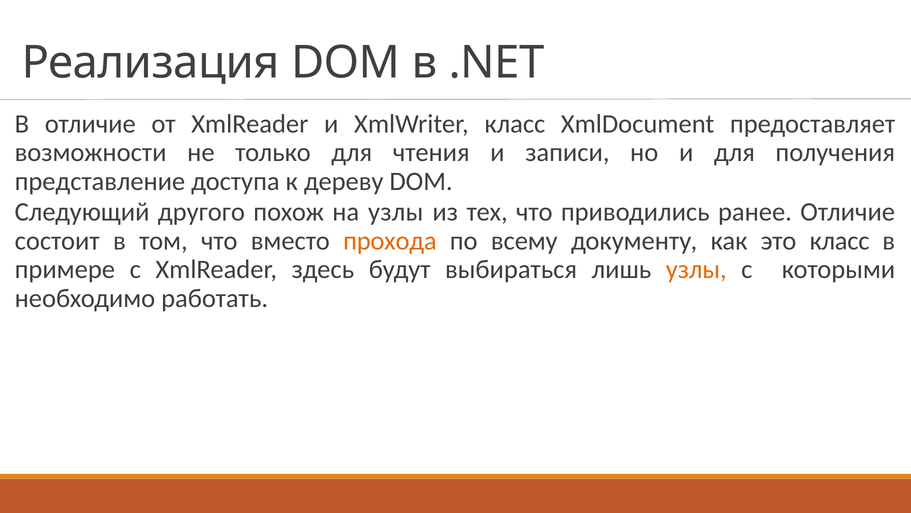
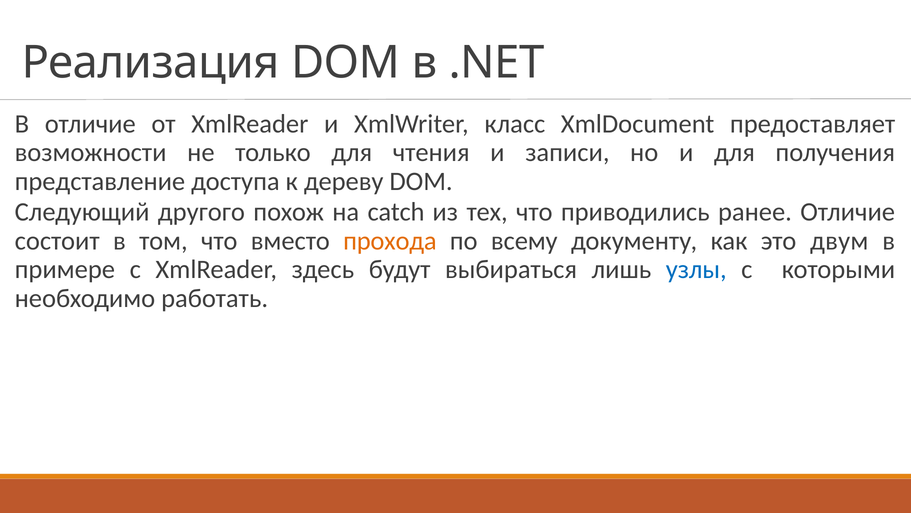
на узлы: узлы -> catch (396, 212)
это класс: класс -> двум (839, 241)
узлы colour: orange -> blue (696, 269)
